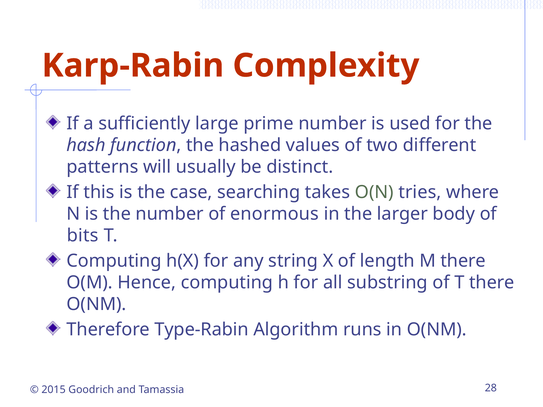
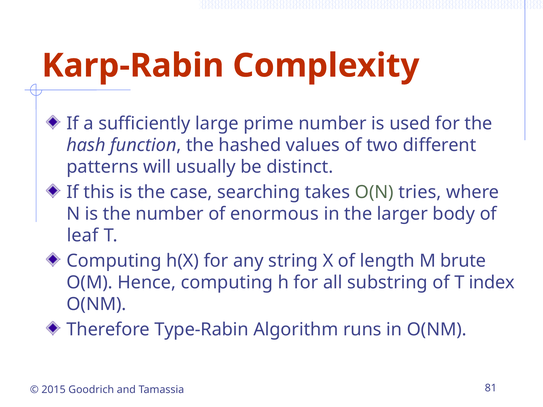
bits: bits -> leaf (83, 236)
M there: there -> brute (463, 261)
T there: there -> index (492, 283)
28: 28 -> 81 (491, 388)
